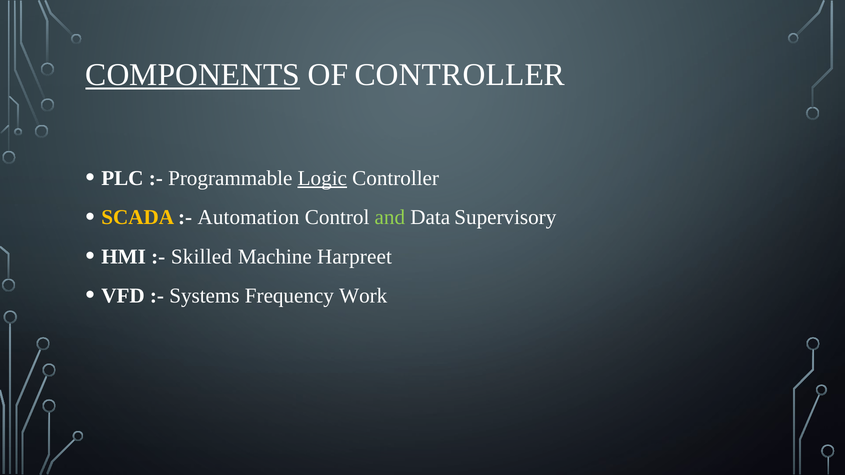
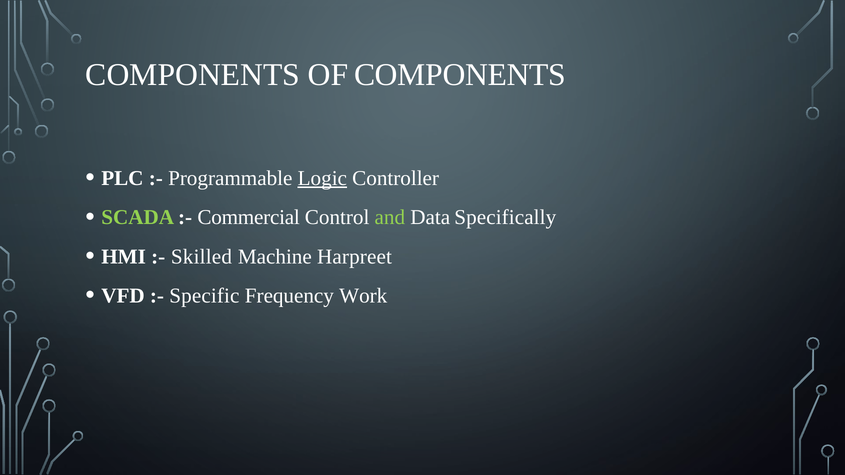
COMPONENTS underline: present -> none (193, 75)
OF CONTROLLER: CONTROLLER -> COMPONENTS (460, 75)
SCADA colour: yellow -> light green (138, 218)
Automation: Automation -> Commercial (249, 218)
Supervisory: Supervisory -> Specifically (505, 218)
Systems: Systems -> Specific (204, 296)
